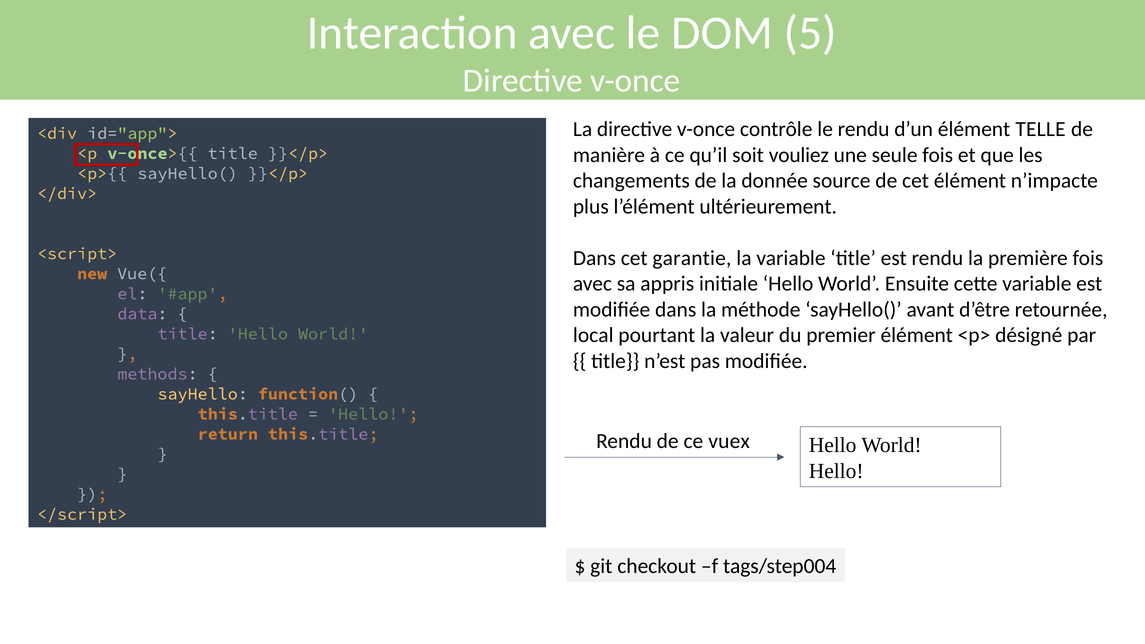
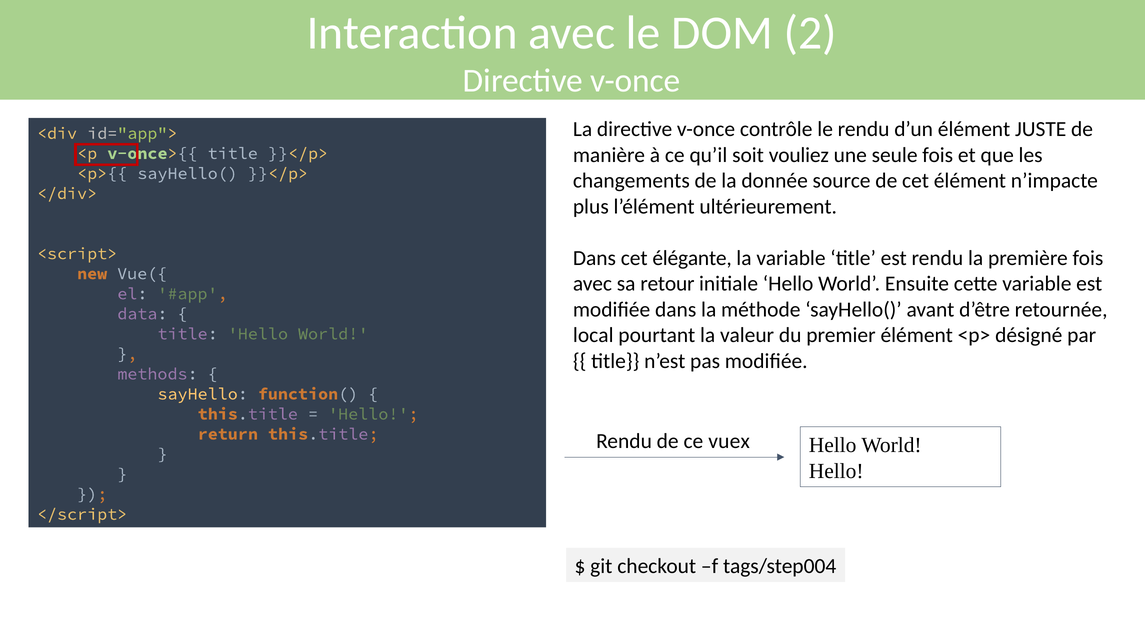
5: 5 -> 2 (810, 33)
TELLE: TELLE -> JUSTE (1041, 129)
garantie: garantie -> élégante (692, 258)
appris: appris -> retour (667, 284)
